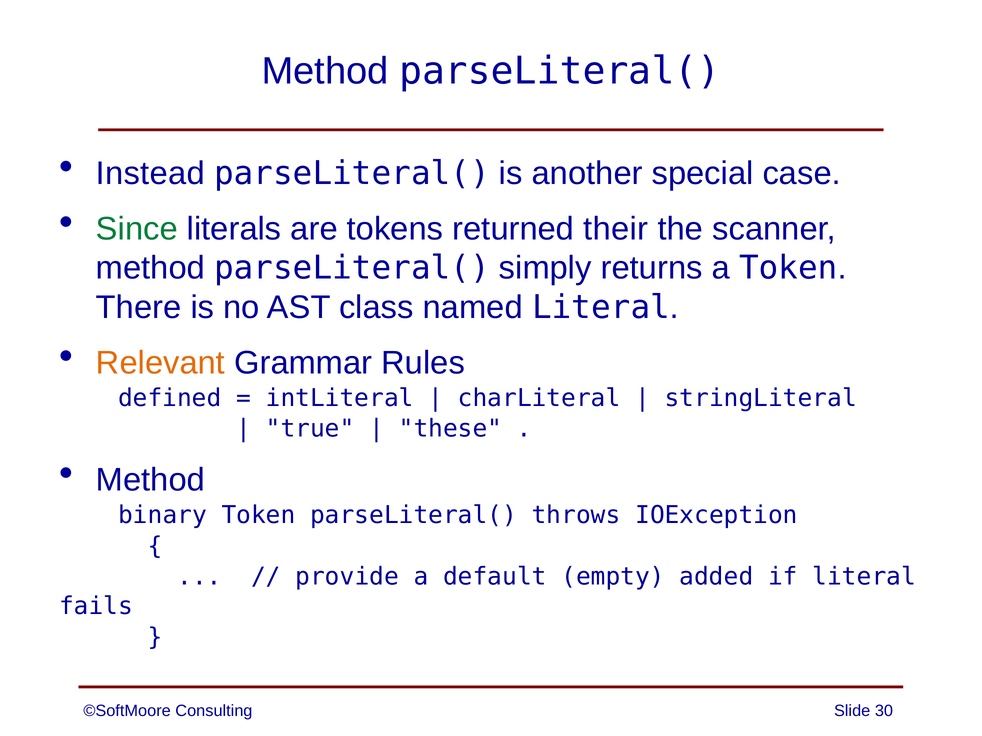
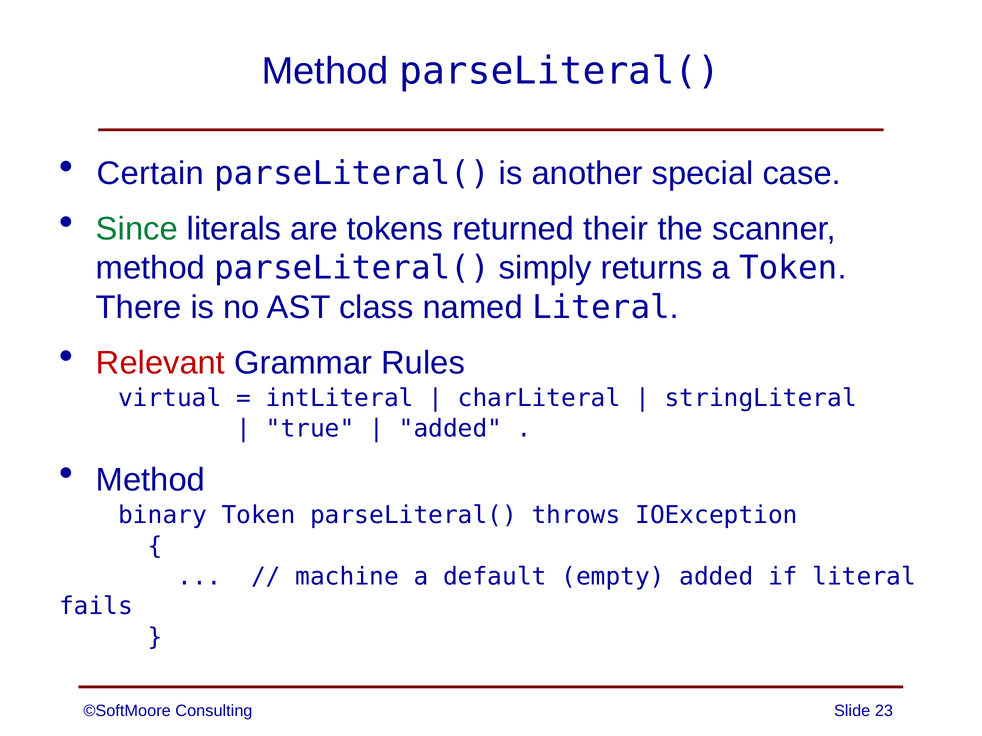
Instead: Instead -> Certain (150, 173)
Relevant colour: orange -> red (161, 363)
defined: defined -> virtual (170, 398)
these: these -> added (451, 429)
provide: provide -> machine (347, 577)
30: 30 -> 23 (884, 711)
